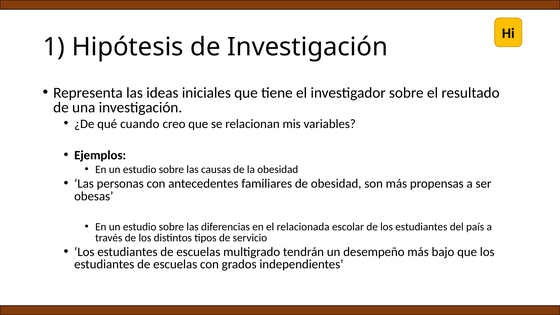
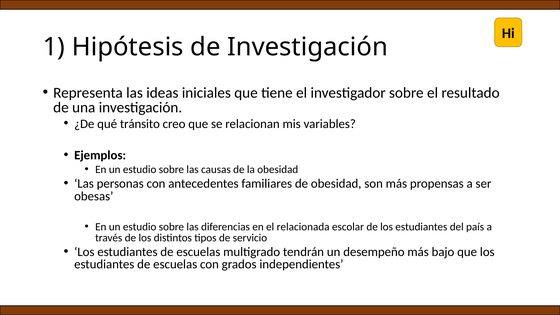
cuando: cuando -> tránsito (140, 124)
